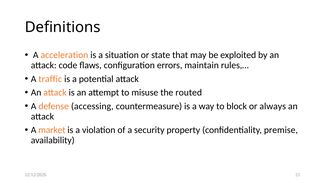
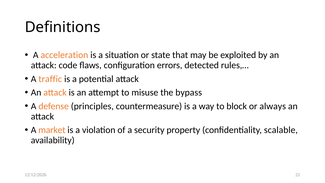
maintain: maintain -> detected (202, 65)
routed: routed -> bypass (189, 92)
accessing: accessing -> principles (92, 106)
premise: premise -> scalable (281, 130)
